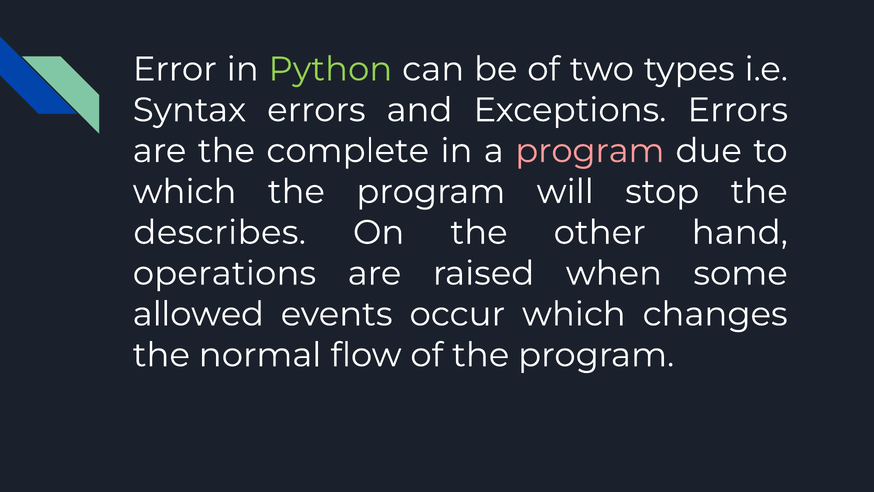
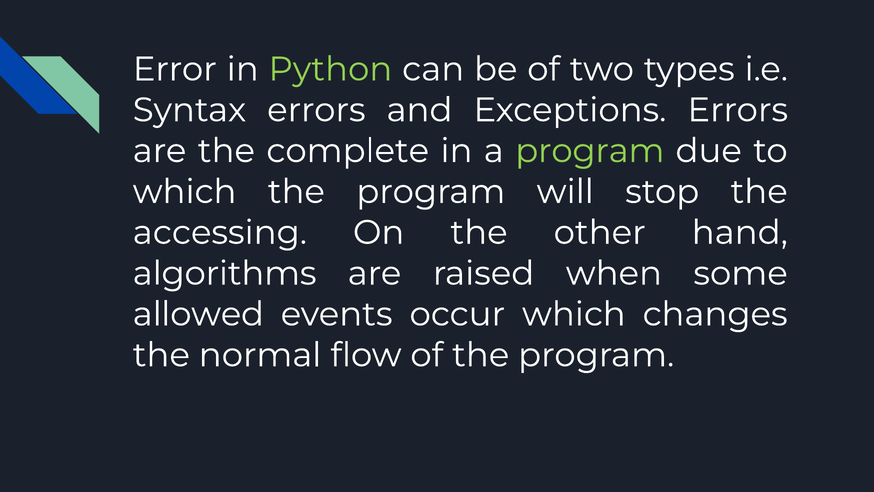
program colour: pink -> light green (590, 151)
describes: describes -> accessing (220, 232)
operations: operations -> algorithms (225, 273)
